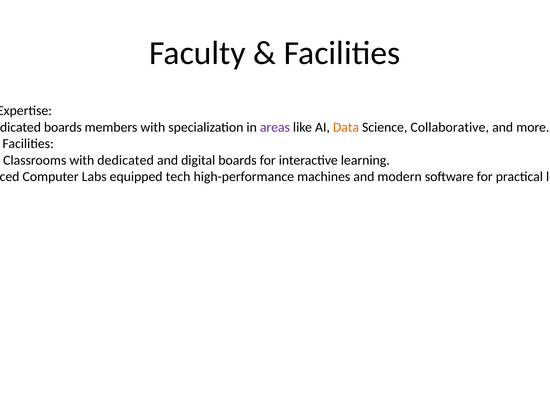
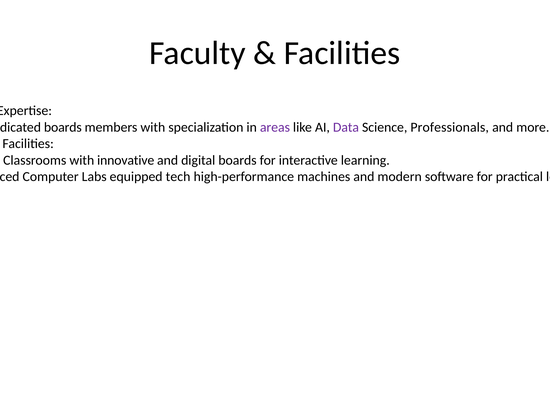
Data colour: orange -> purple (346, 127)
Collaborative: Collaborative -> Professionals (450, 127)
with dedicated: dedicated -> innovative (126, 160)
